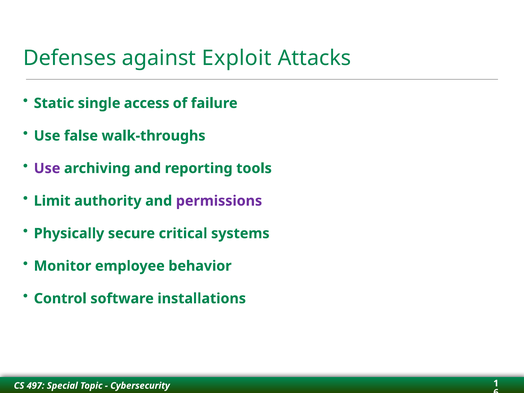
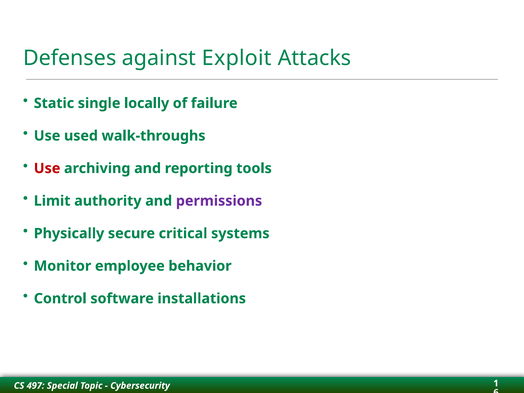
access: access -> locally (147, 103)
false: false -> used (81, 136)
Use colour: purple -> red (47, 168)
